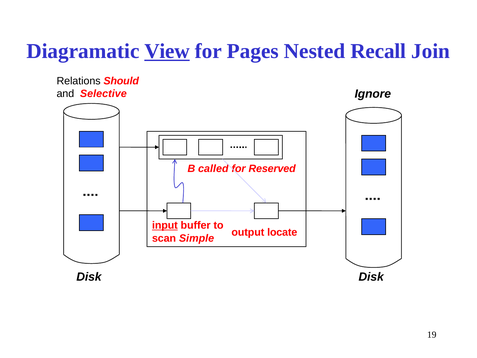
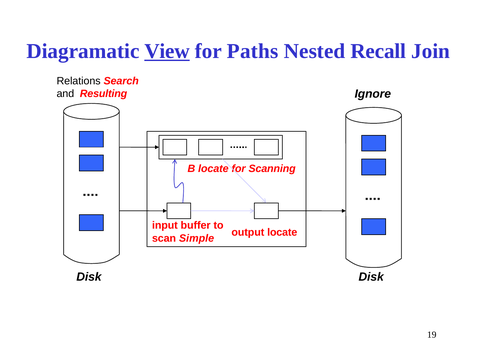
Pages: Pages -> Paths (253, 51)
Should: Should -> Search (121, 81)
Selective: Selective -> Resulting (104, 94)
B called: called -> locate (213, 168)
Reserved: Reserved -> Scanning (272, 168)
input underline: present -> none (165, 225)
